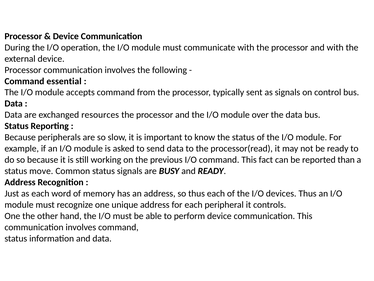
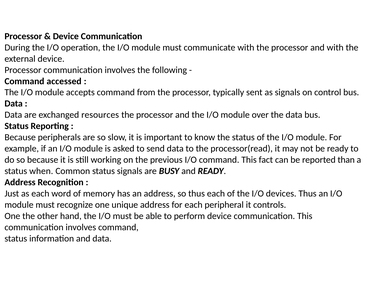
essential: essential -> accessed (64, 81)
move: move -> when (41, 171)
